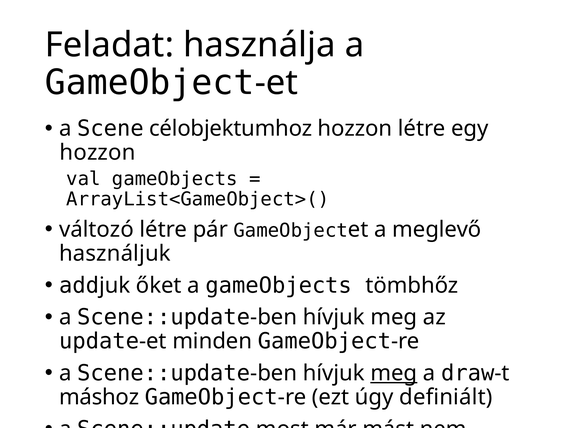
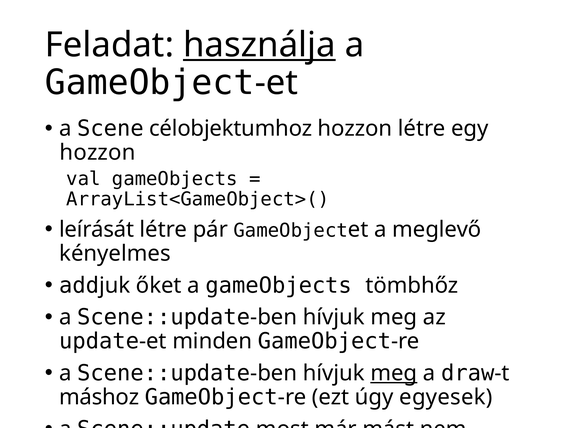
használja underline: none -> present (259, 45)
változó: változó -> leírását (97, 229)
használjuk: használjuk -> kényelmes (115, 253)
definiált: definiált -> egyesek (446, 397)
